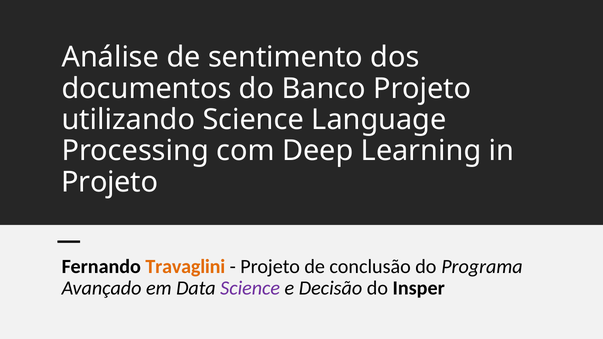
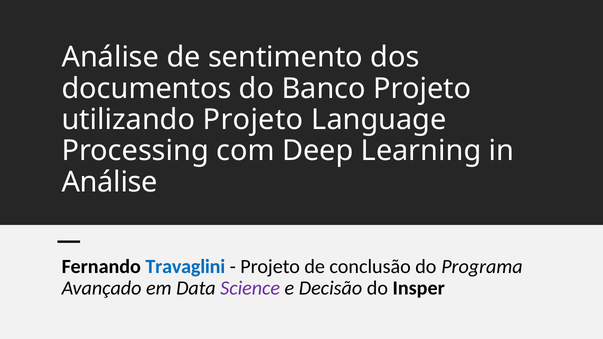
utilizando Science: Science -> Projeto (253, 120)
Projeto: Projeto -> Análise (110, 182)
Travaglini colour: orange -> blue (185, 267)
